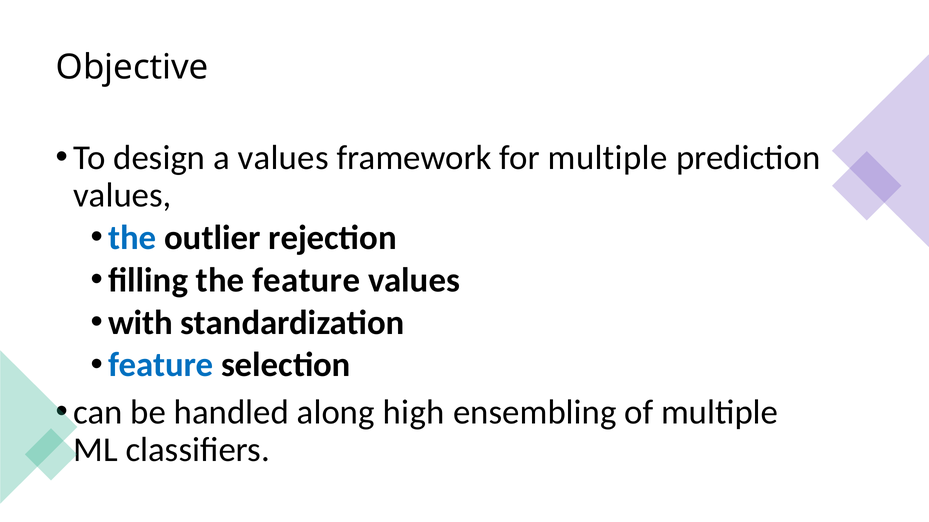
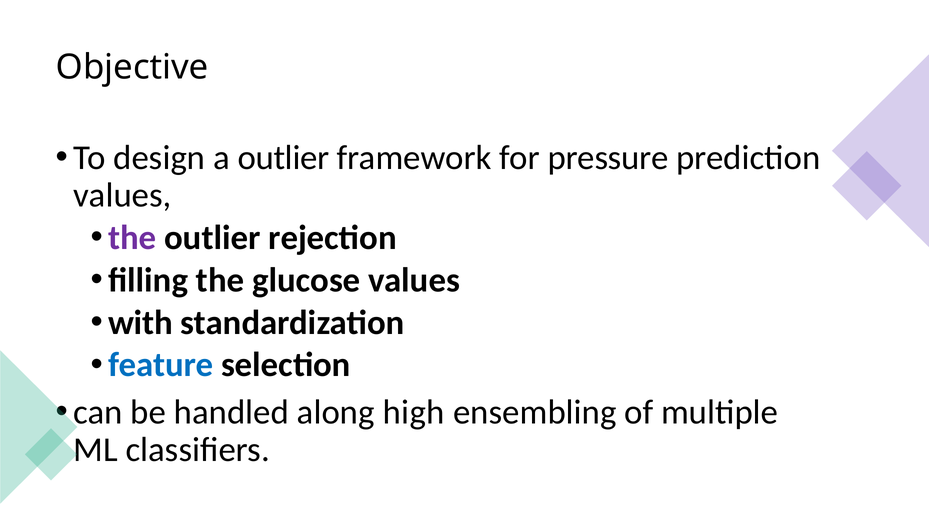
a values: values -> outlier (283, 158)
for multiple: multiple -> pressure (608, 158)
the colour: blue -> purple (132, 238)
the feature: feature -> glucose (306, 280)
